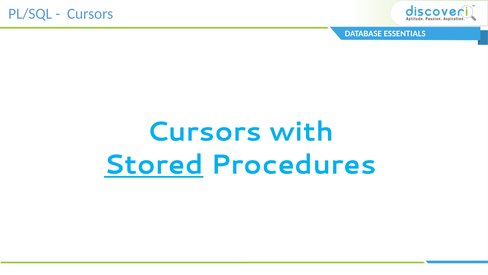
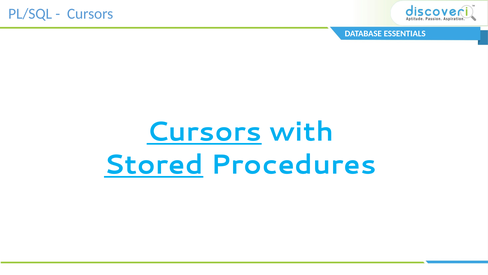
Cursors underline: none -> present (204, 132)
